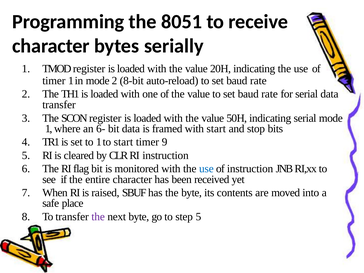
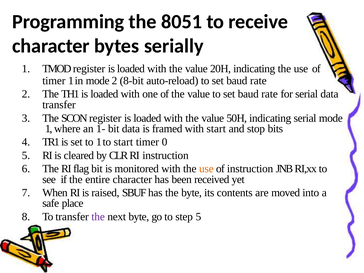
6-: 6- -> 1- (101, 129)
9: 9 -> 0 (165, 142)
use colour: blue -> orange (206, 169)
